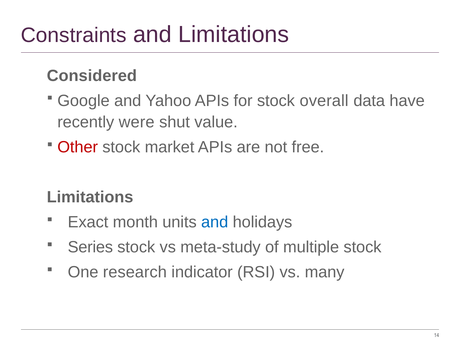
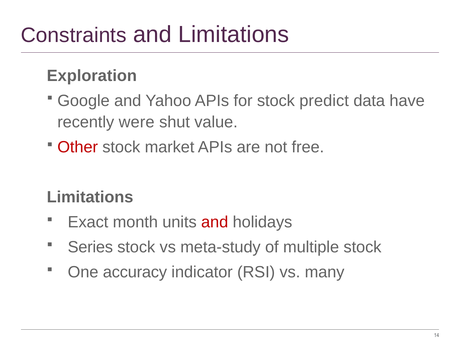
Considered: Considered -> Exploration (92, 76)
overall: overall -> predict (324, 101)
and colour: blue -> red (215, 222)
research: research -> accuracy (135, 272)
